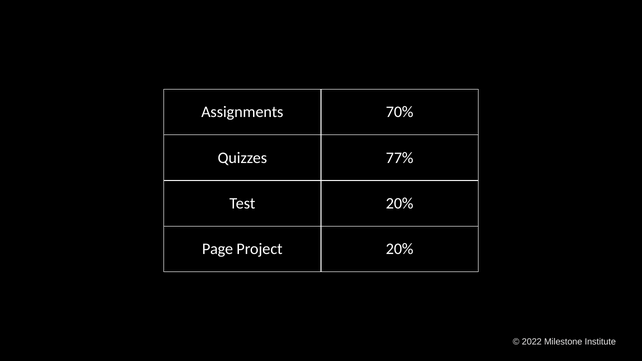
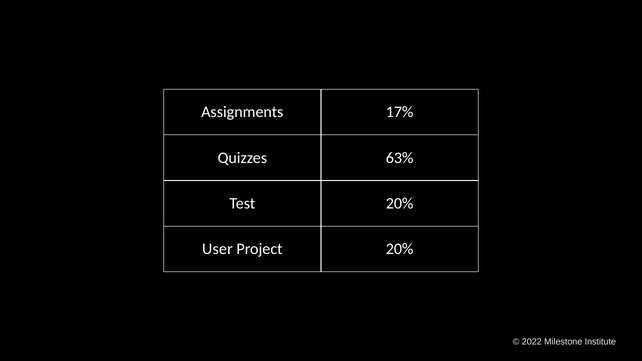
70%: 70% -> 17% (400, 112)
77%: 77% -> 63% (400, 158)
Page: Page -> User (217, 249)
